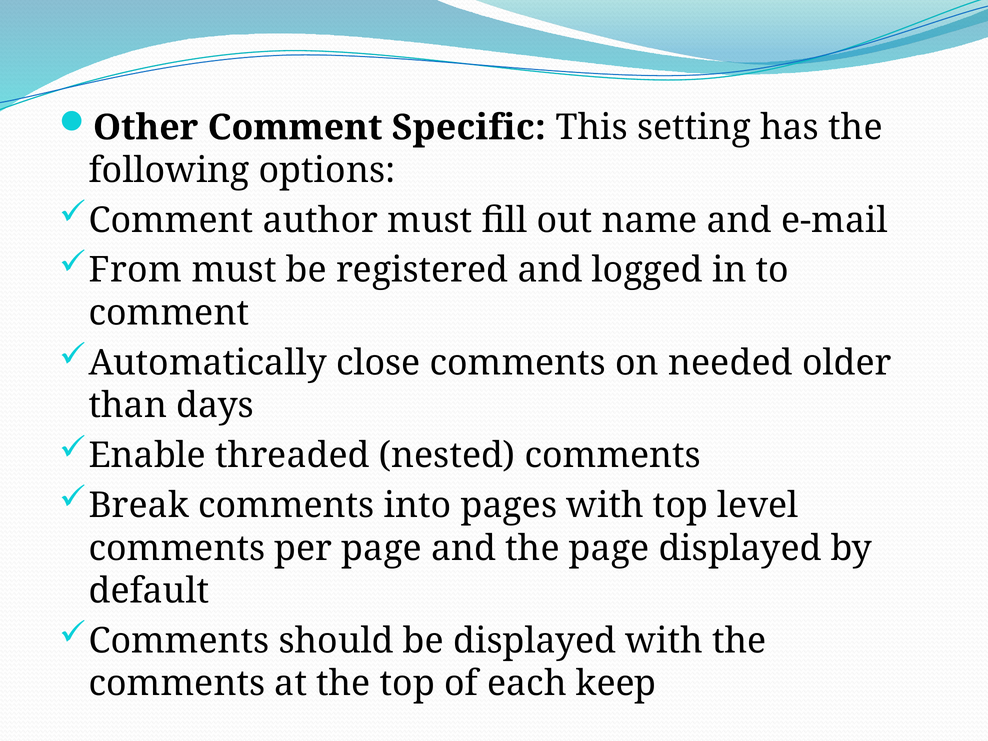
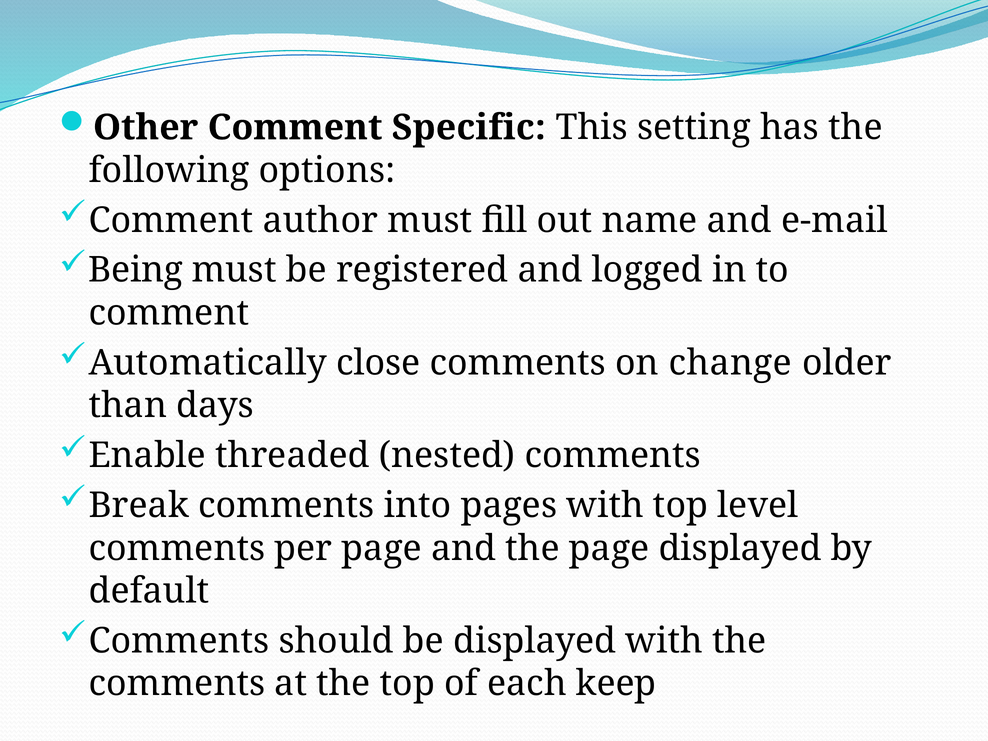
From: From -> Being (136, 270)
needed: needed -> change (730, 363)
